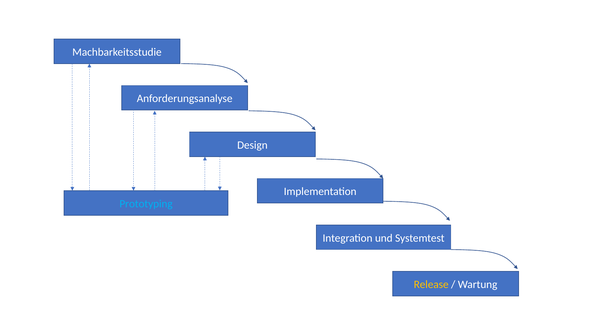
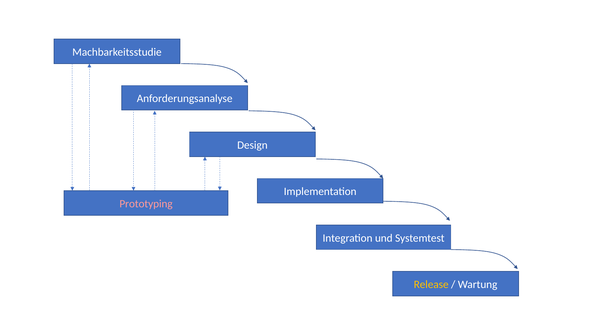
Prototyping colour: light blue -> pink (146, 203)
